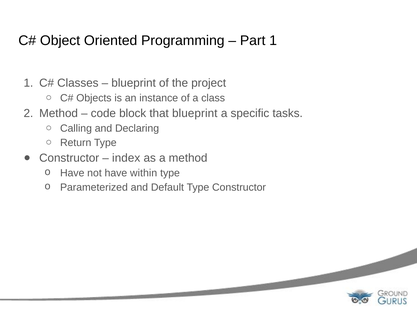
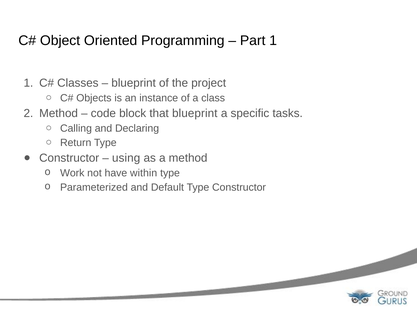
index: index -> using (126, 158)
Have: Have -> Work (72, 173)
